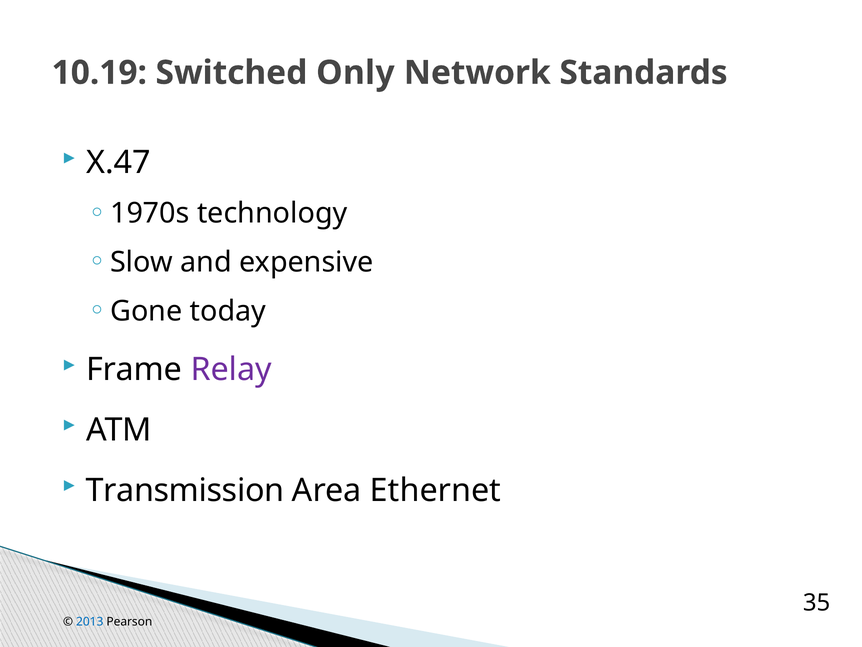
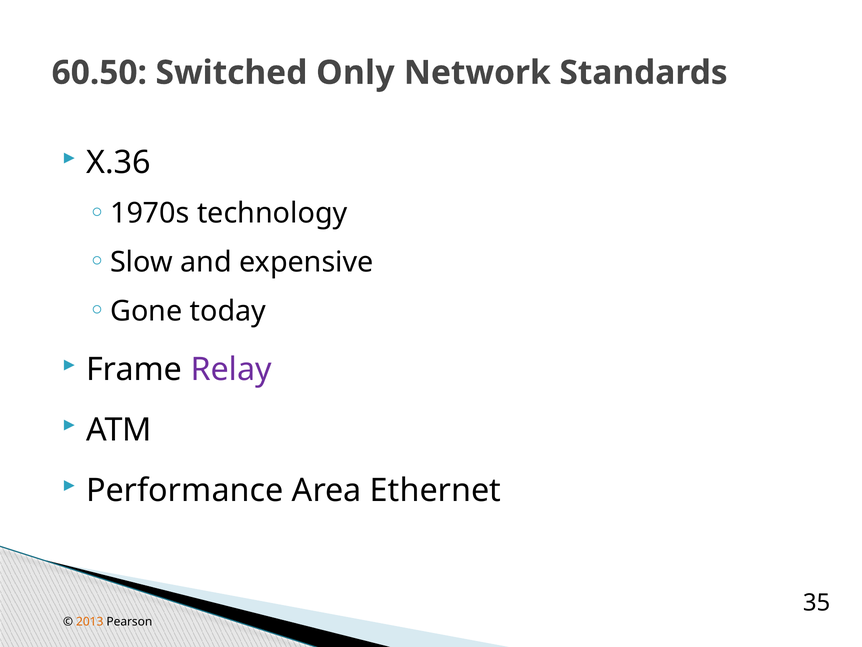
10.19: 10.19 -> 60.50 (99, 73)
X.47: X.47 -> X.36 (118, 162)
Transmission: Transmission -> Performance (185, 490)
2013 colour: blue -> orange (90, 622)
